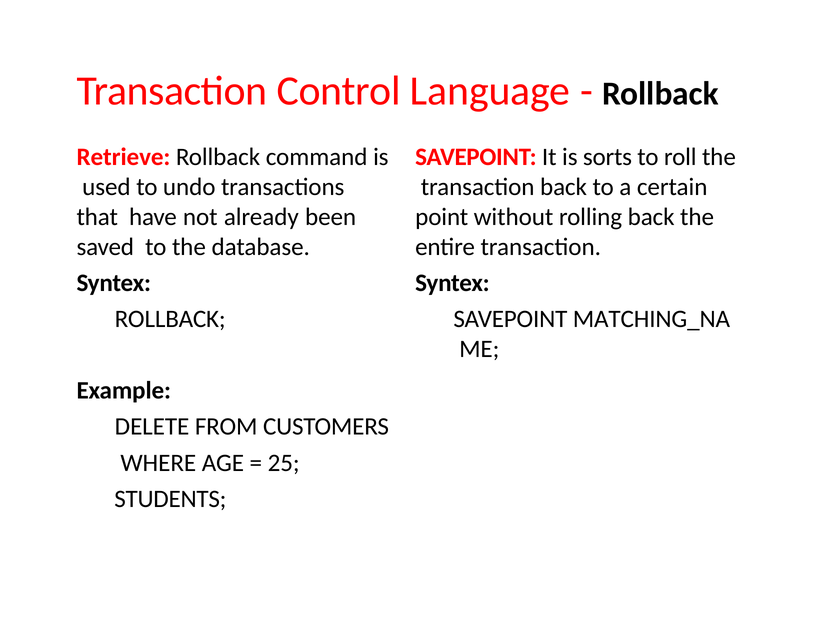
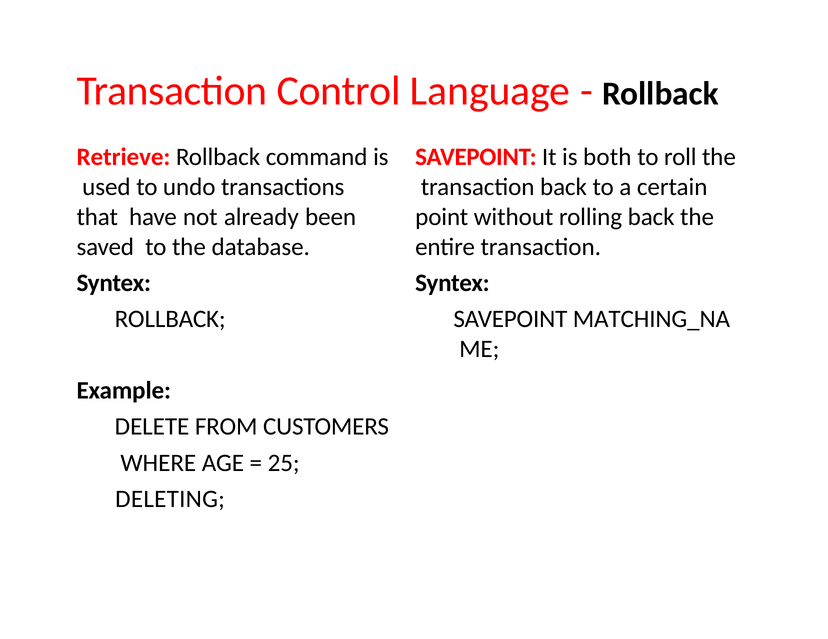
sorts: sorts -> both (607, 157)
STUDENTS: STUDENTS -> DELETING (170, 499)
